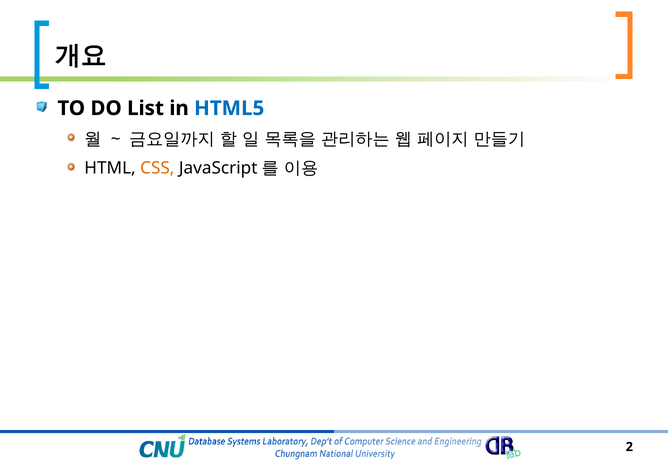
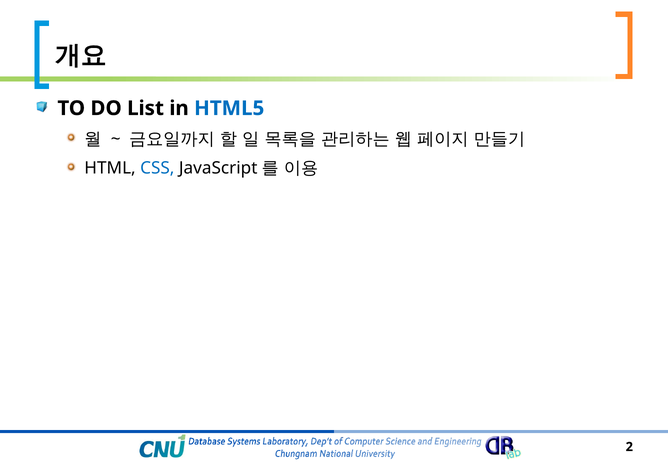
CSS colour: orange -> blue (157, 168)
